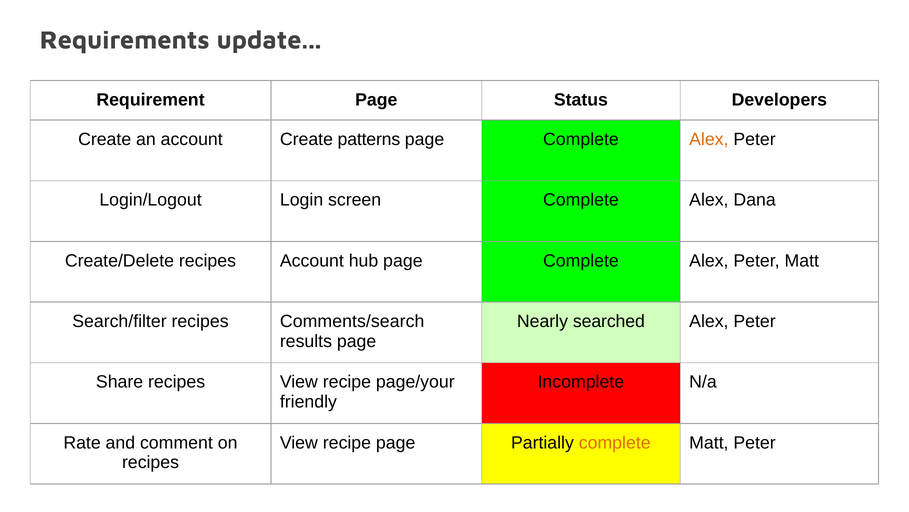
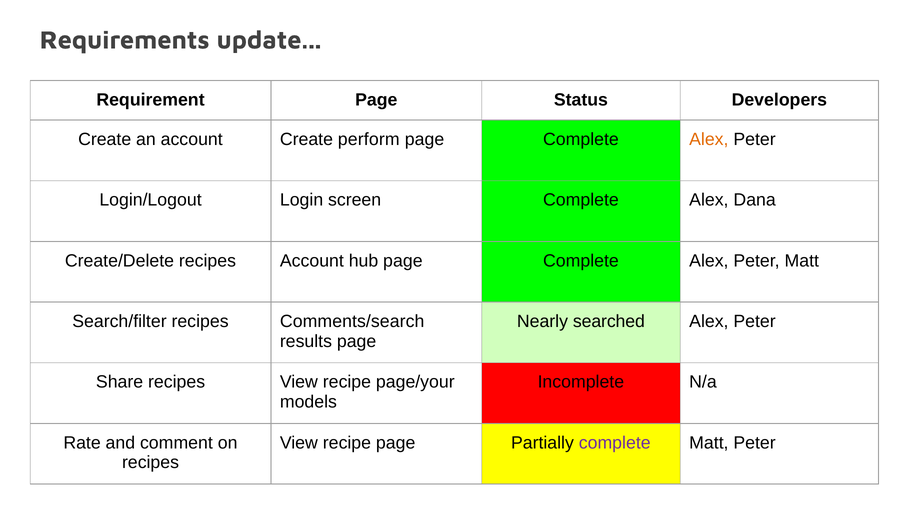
patterns: patterns -> perform (369, 139)
friendly: friendly -> models (308, 401)
complete colour: orange -> purple (615, 442)
